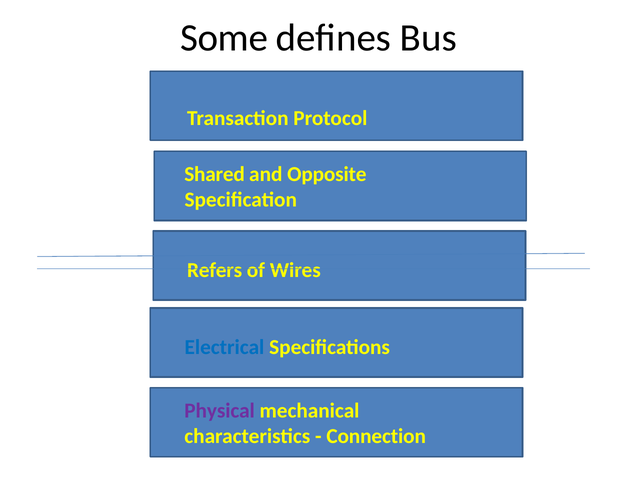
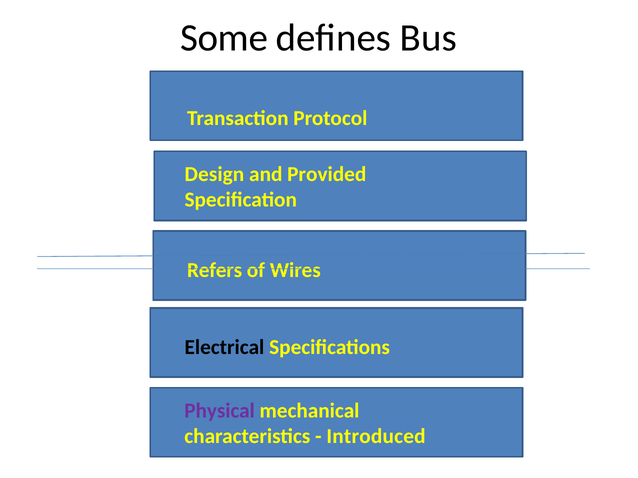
Shared: Shared -> Design (214, 174)
Opposite: Opposite -> Provided (327, 174)
Electrical colour: blue -> black (224, 347)
Connection: Connection -> Introduced (376, 437)
